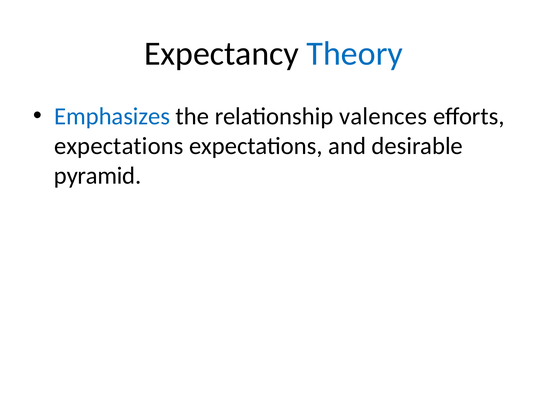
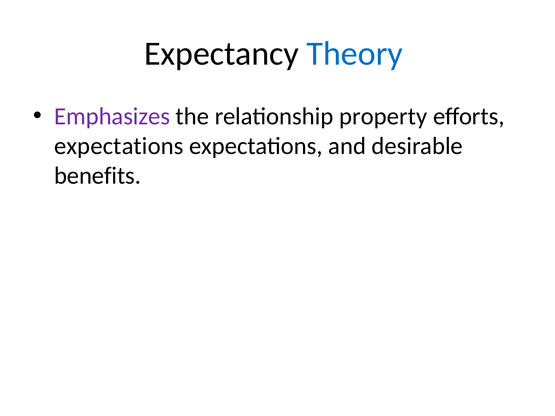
Emphasizes colour: blue -> purple (112, 116)
valences: valences -> property (383, 116)
pyramid: pyramid -> benefits (98, 176)
